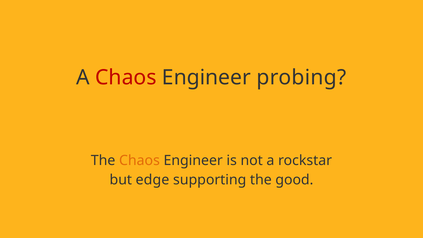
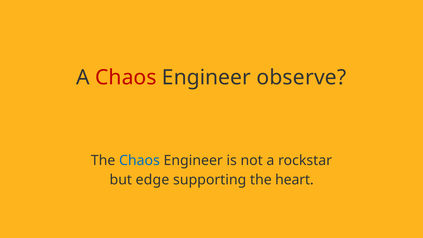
probing: probing -> observe (301, 77)
Chaos colour: orange -> blue (139, 160)
good: good -> heart (294, 180)
